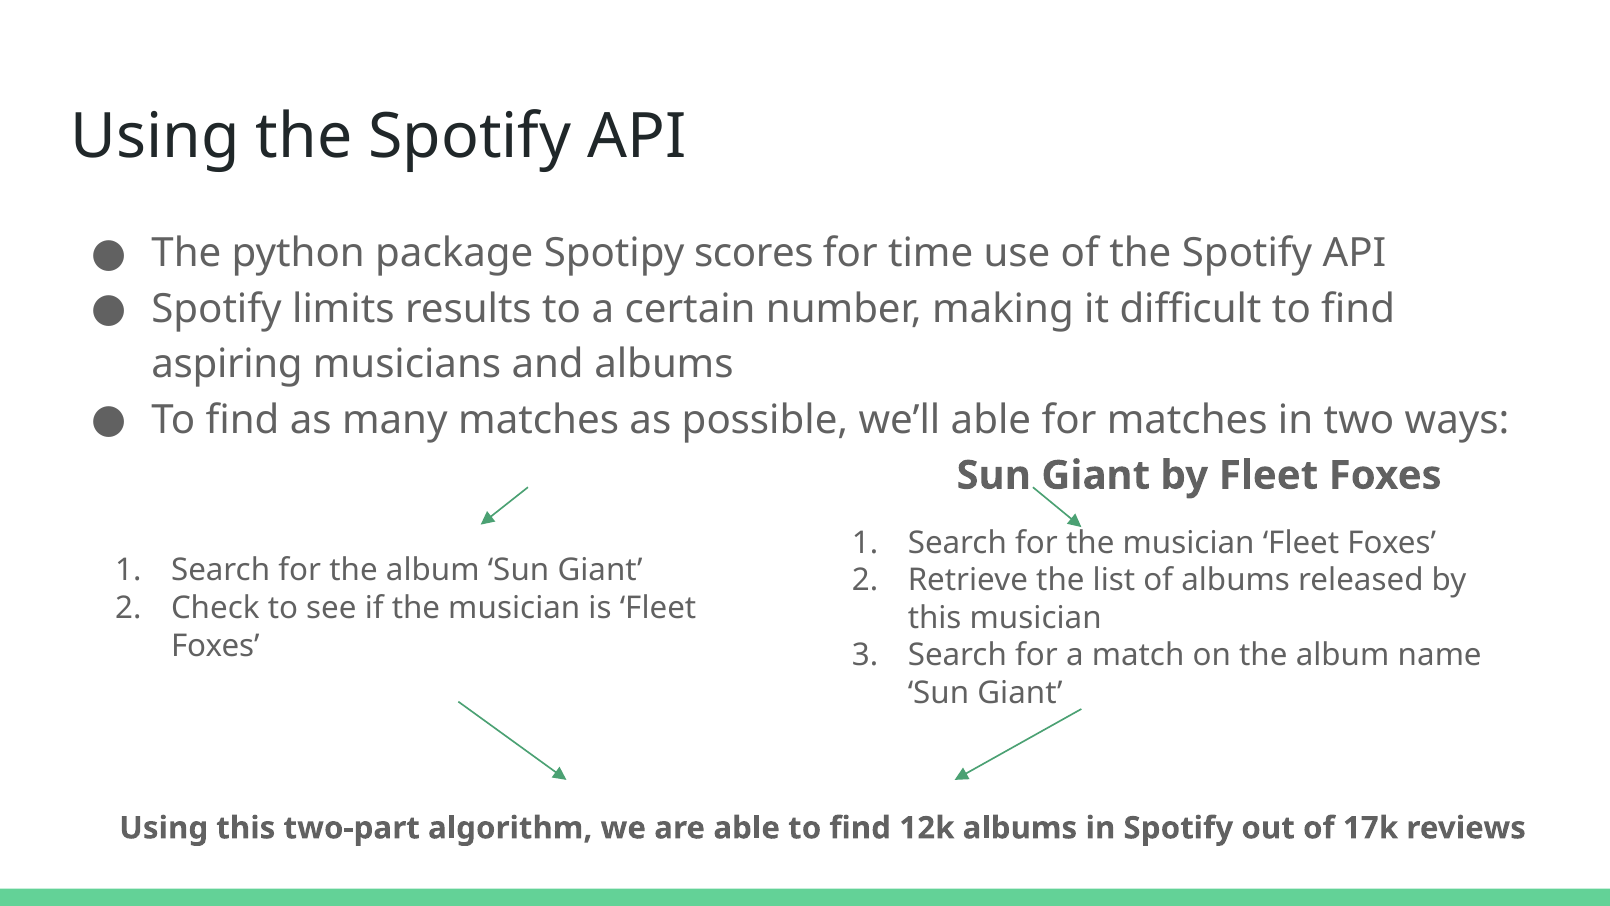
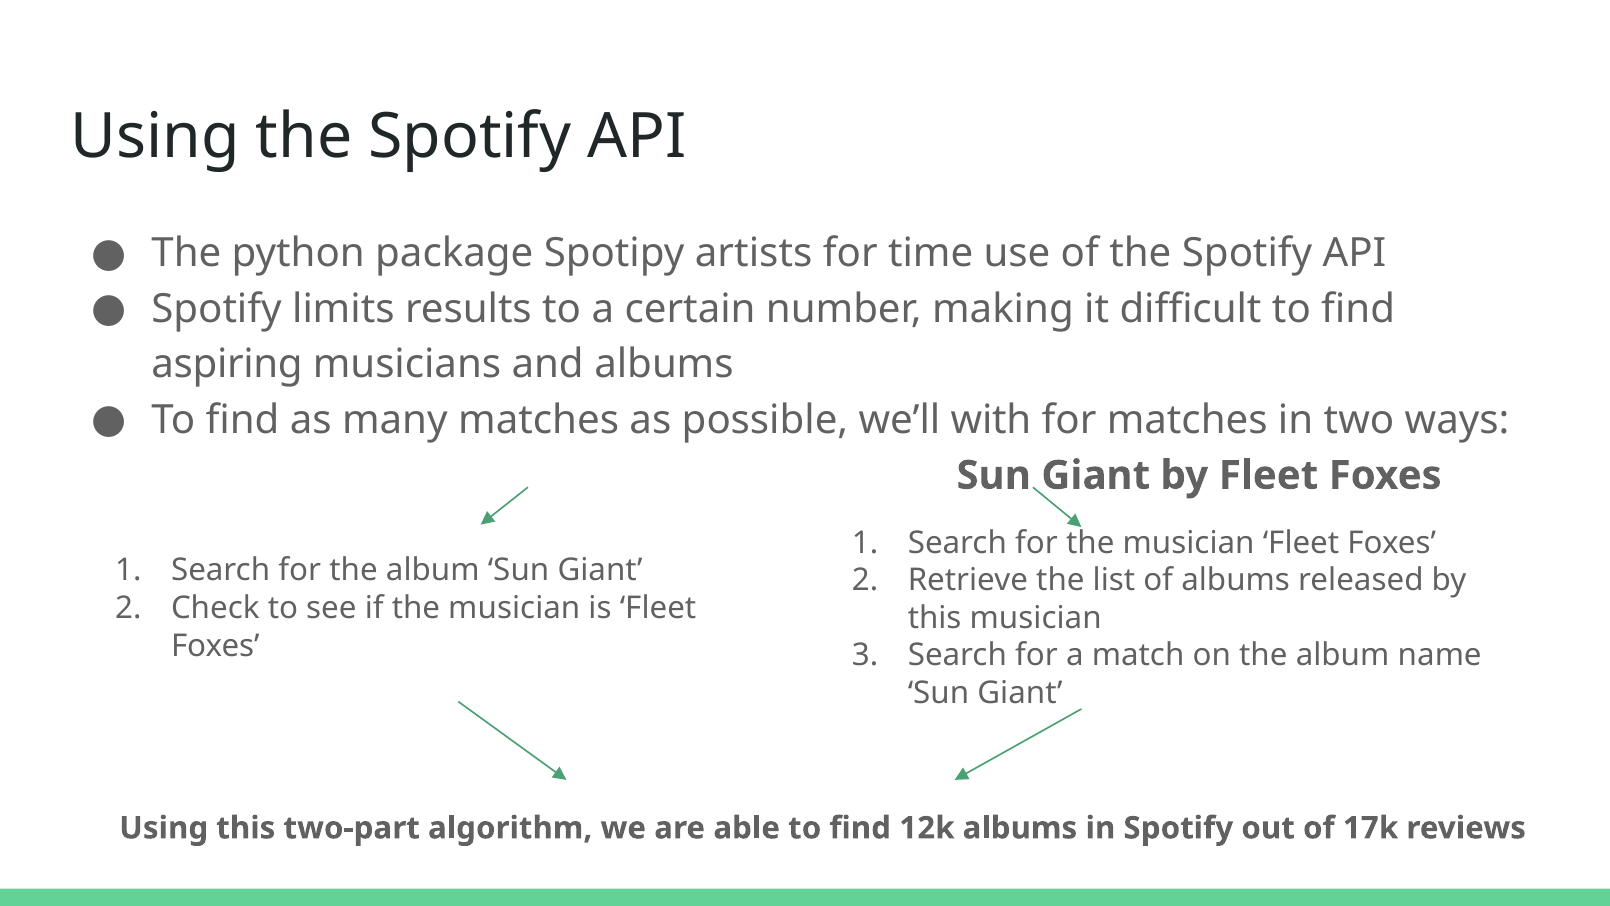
scores: scores -> artists (754, 253)
we’ll able: able -> with (991, 420)
